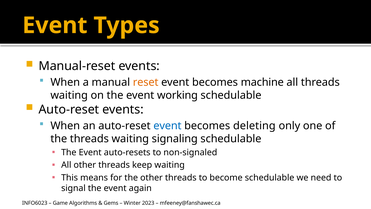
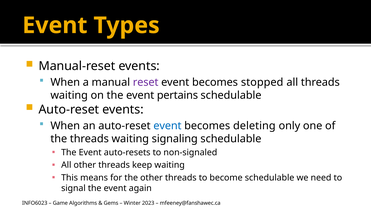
reset colour: orange -> purple (146, 82)
machine: machine -> stopped (262, 82)
working: working -> pertains (177, 95)
